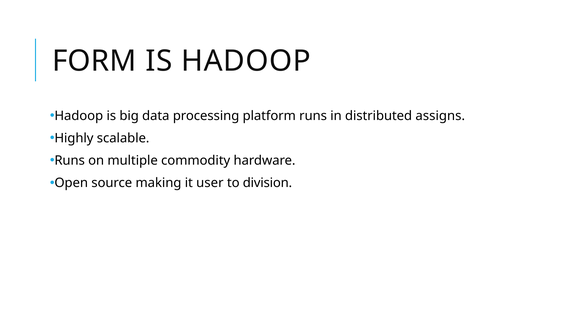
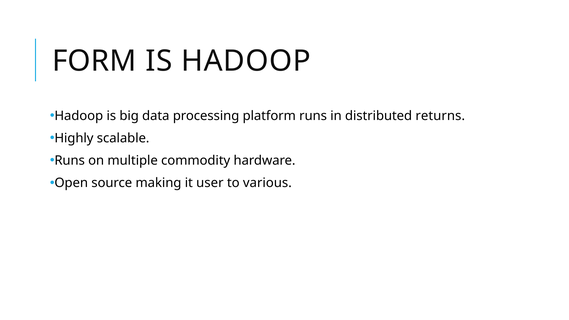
assigns: assigns -> returns (440, 116)
division: division -> various (267, 183)
